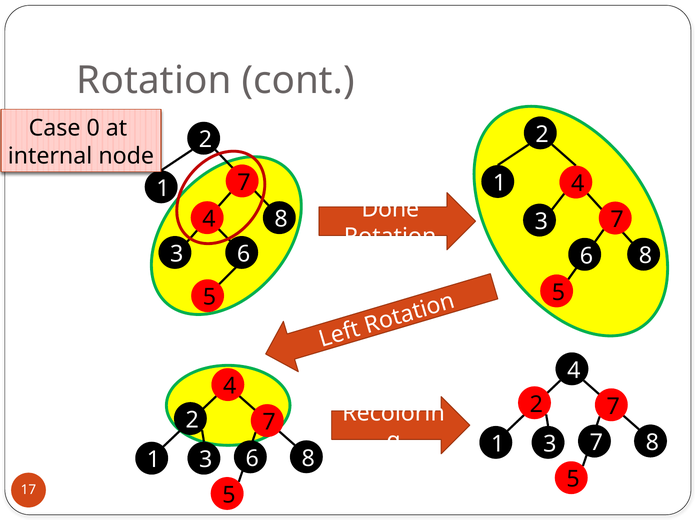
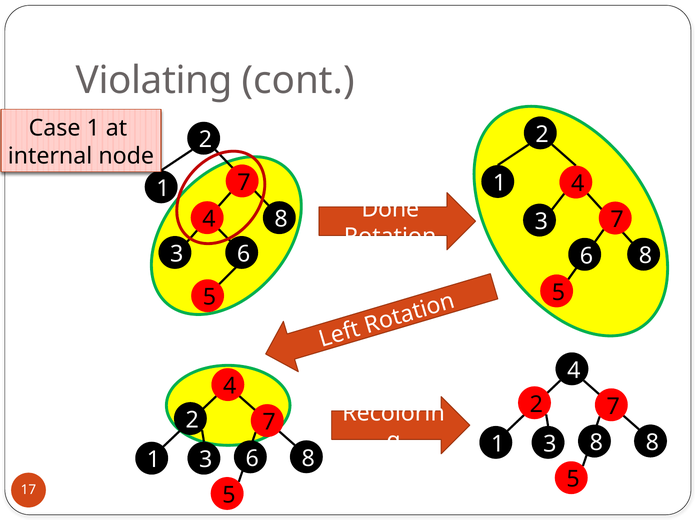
Rotation: Rotation -> Violating (154, 80)
Case 0: 0 -> 1 (93, 128)
7: 7 -> 8 (596, 443)
